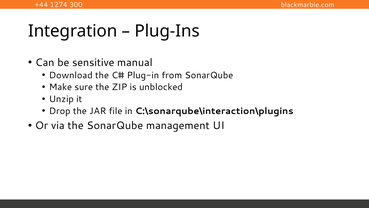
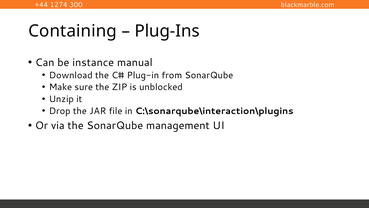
Integration: Integration -> Containing (73, 31)
sensitive: sensitive -> instance (93, 62)
